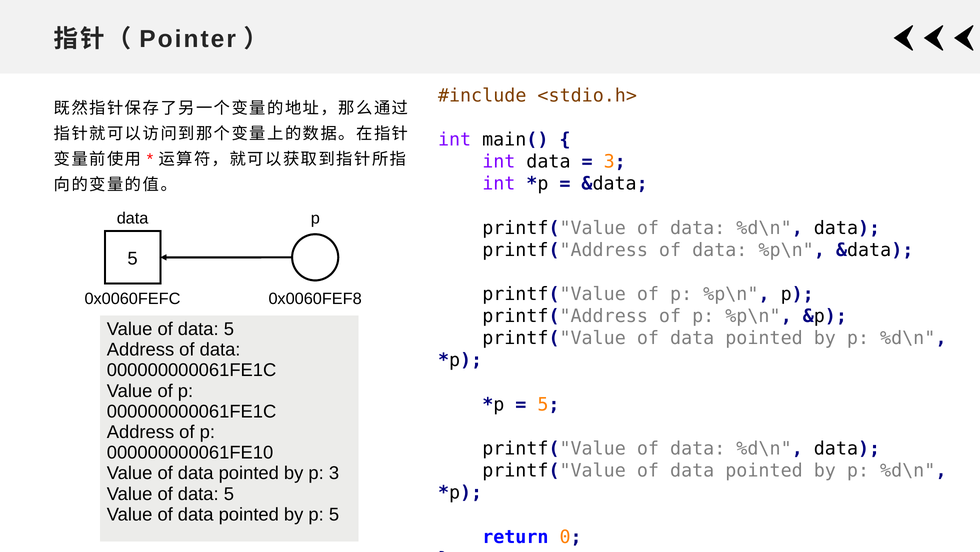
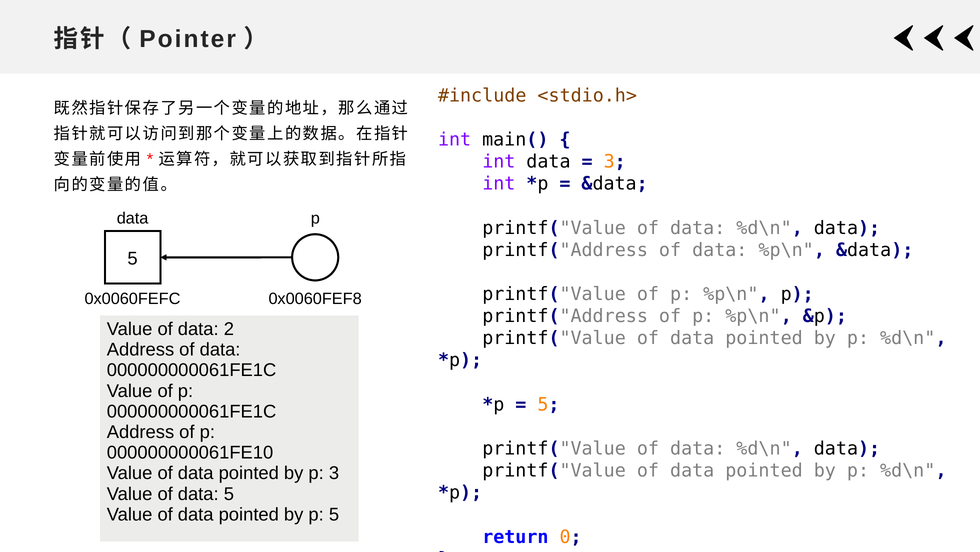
5: 5 -> 2 (229, 329)
